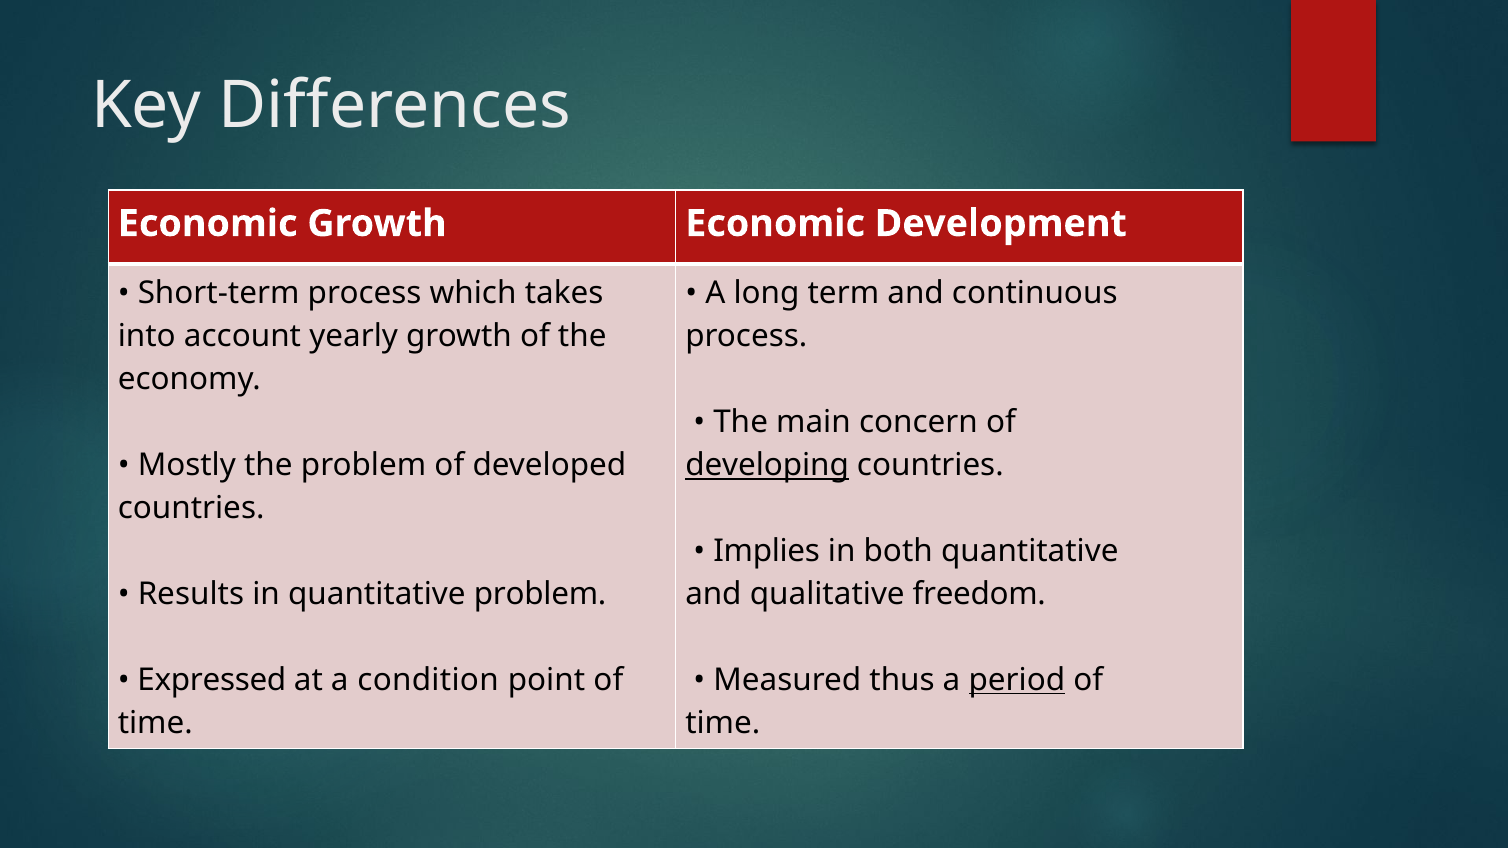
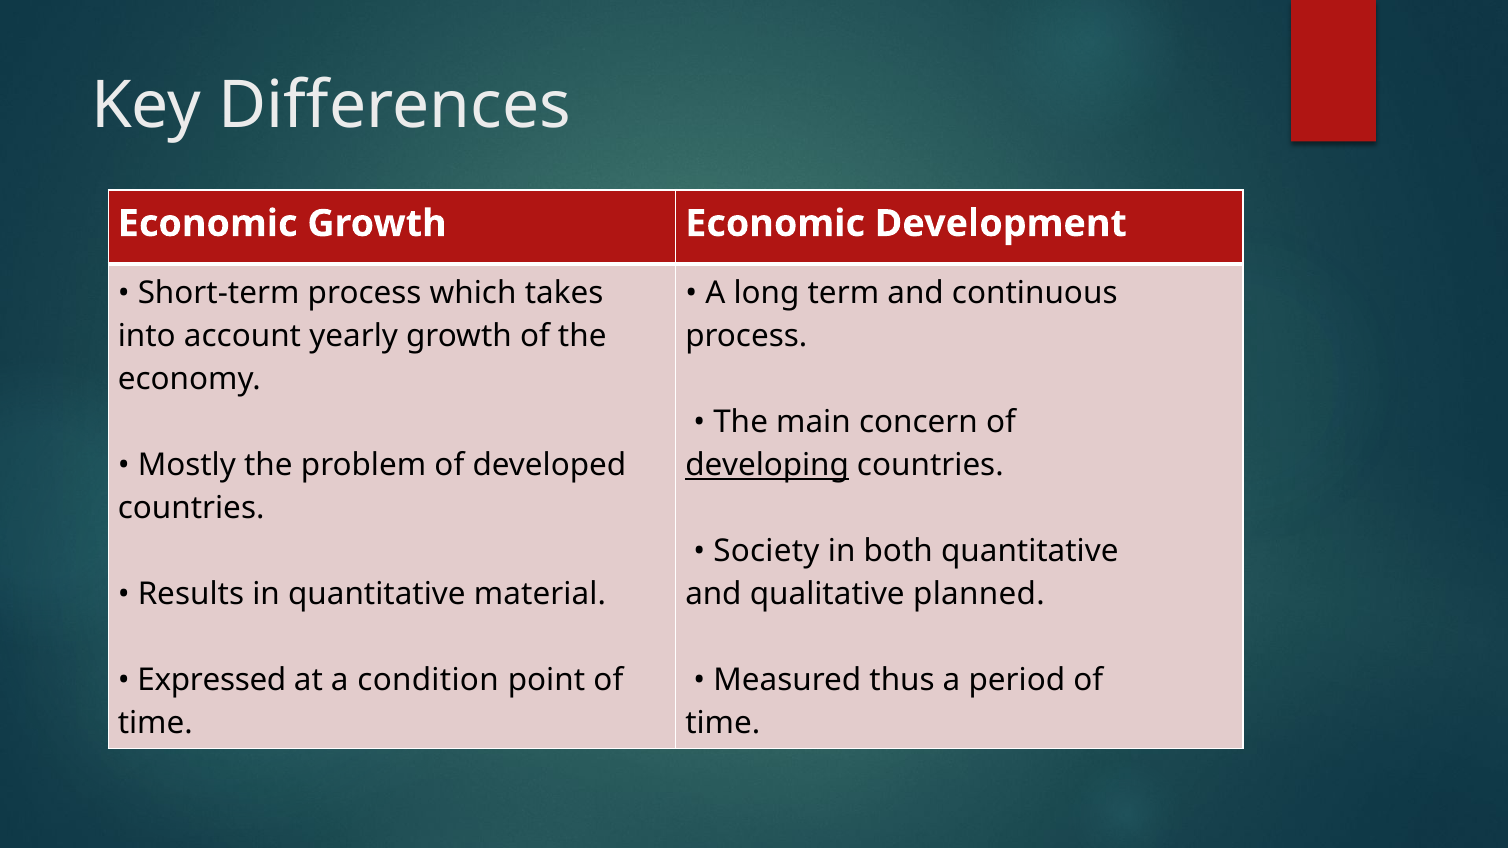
Implies: Implies -> Society (766, 551)
quantitative problem: problem -> material (540, 594)
freedom: freedom -> planned (979, 594)
period underline: present -> none (1017, 680)
